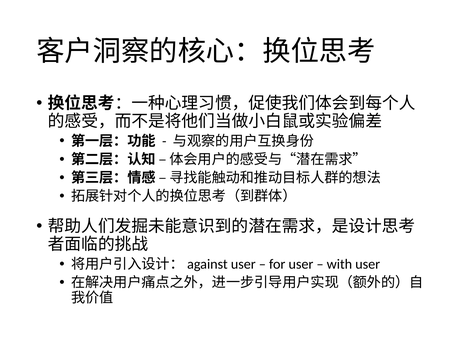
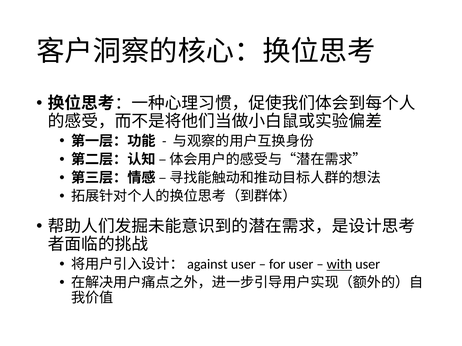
with underline: none -> present (339, 265)
